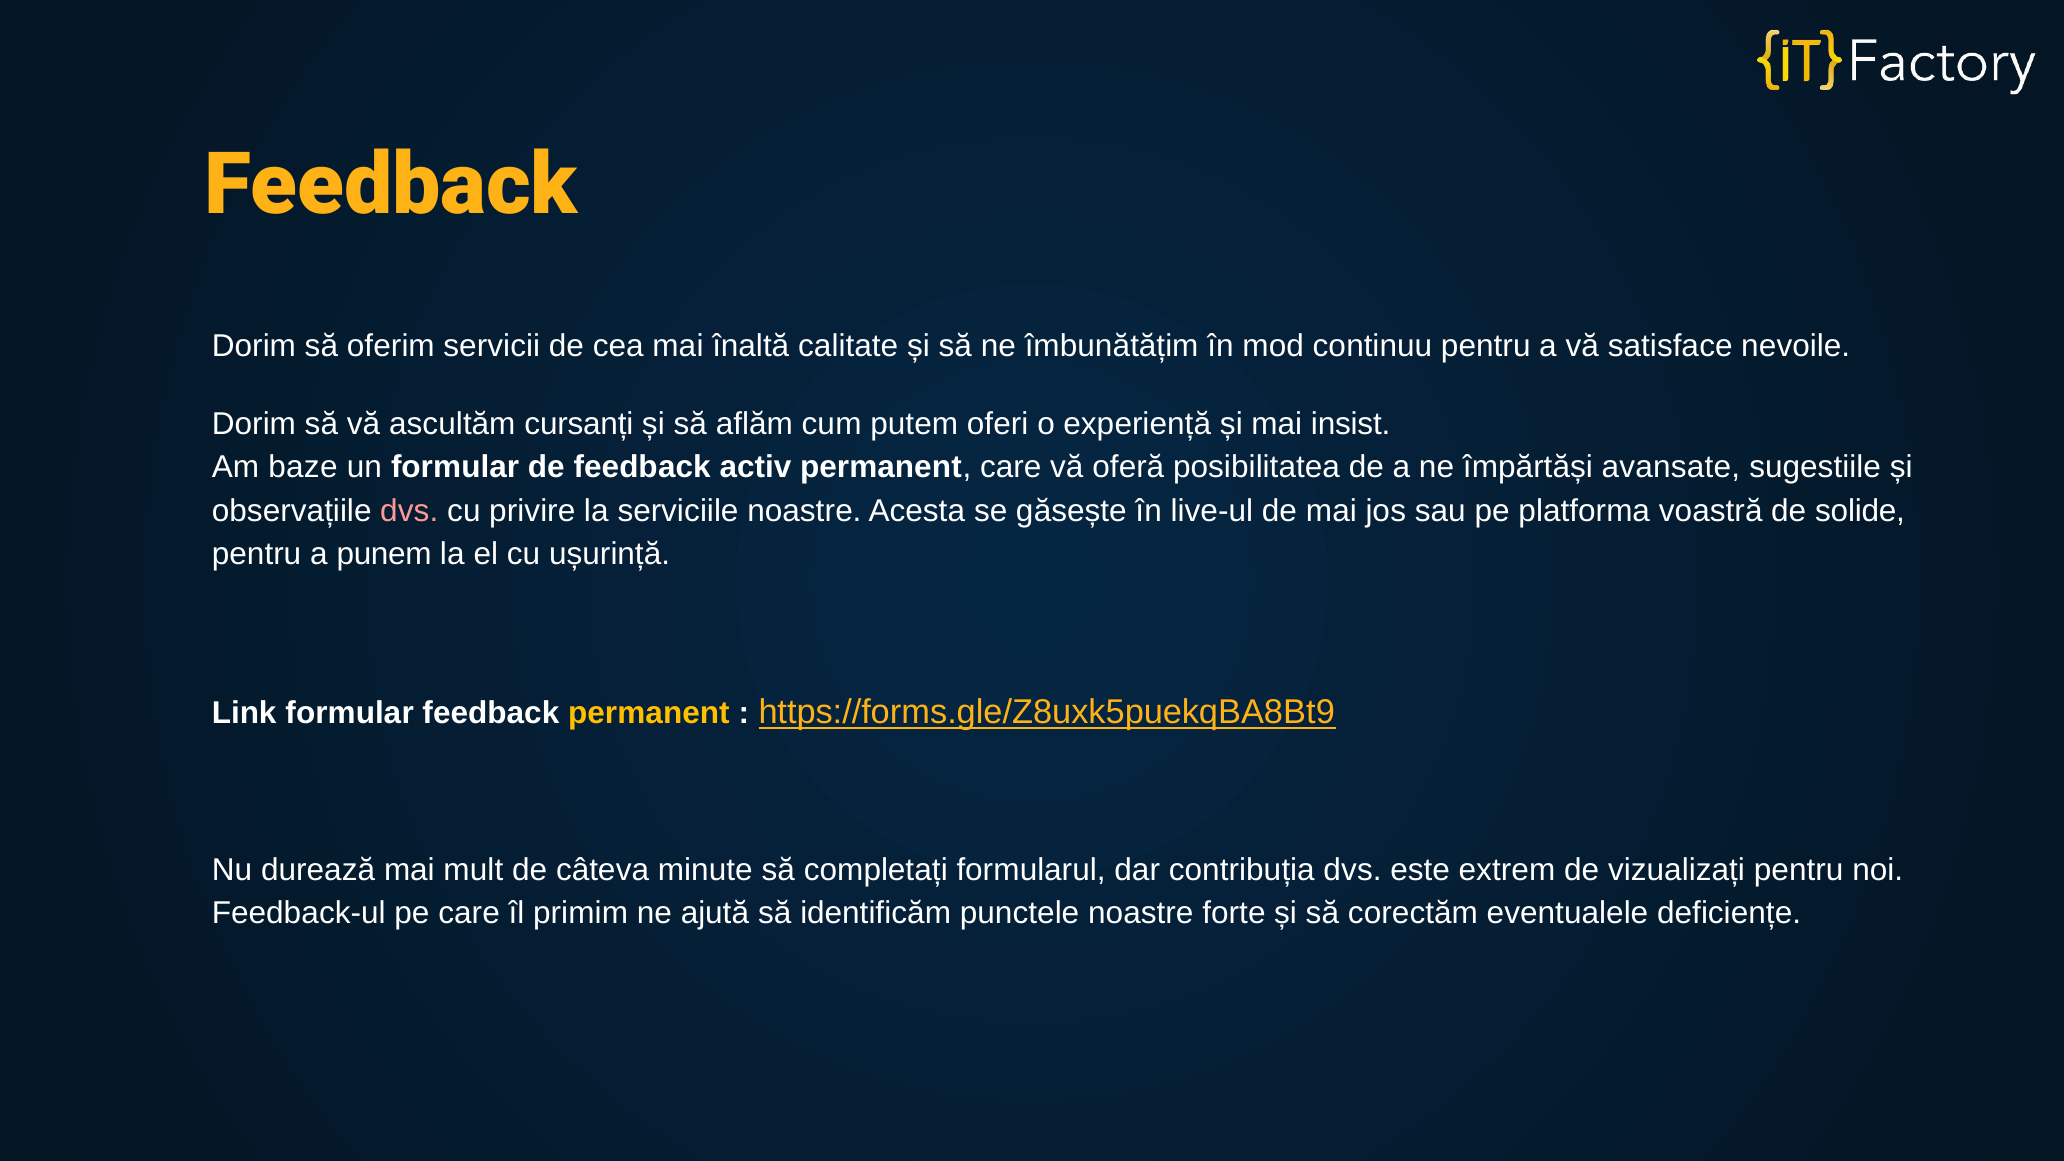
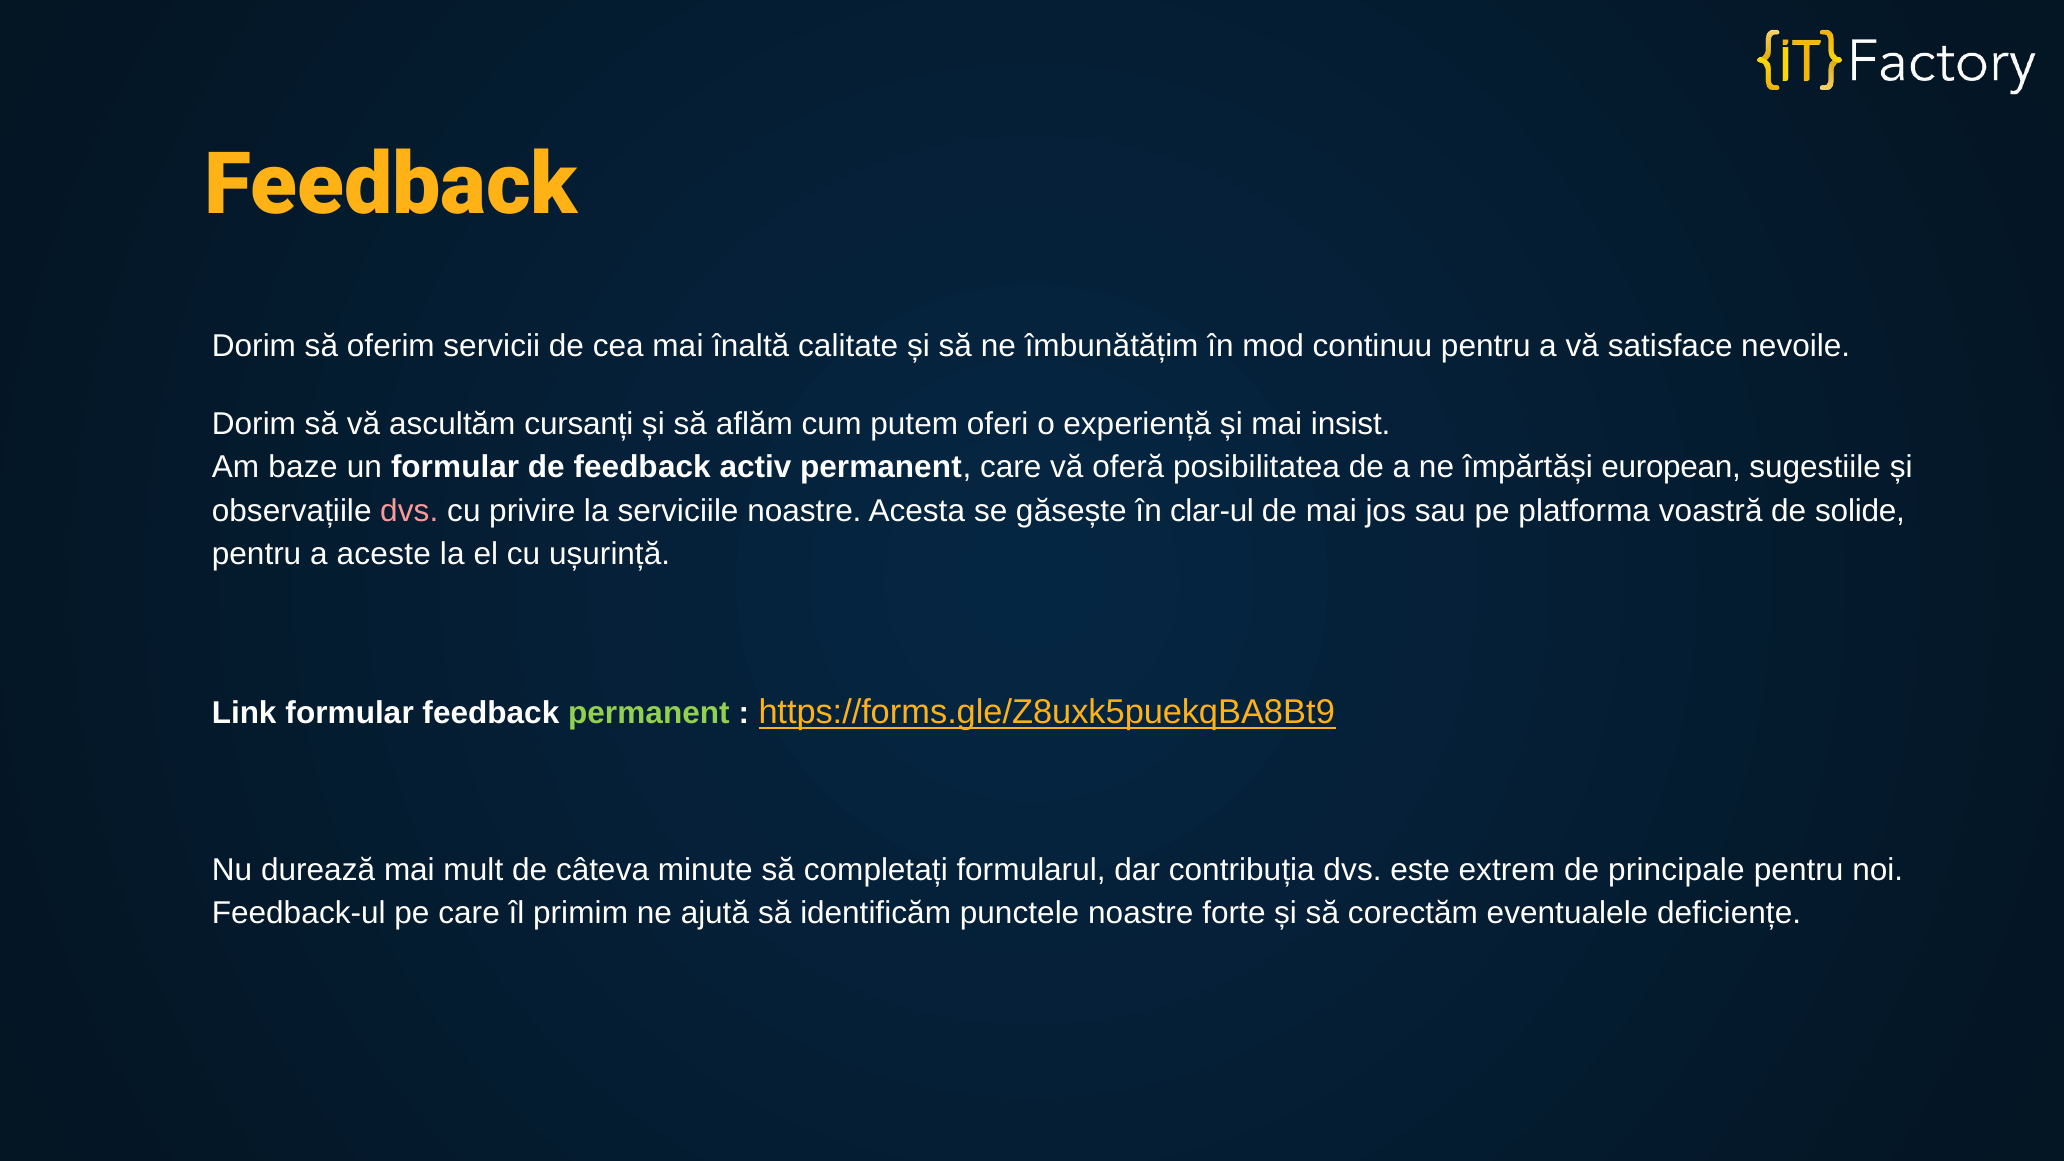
avansate: avansate -> european (1671, 467)
live-ul: live-ul -> clar-ul (1212, 511)
punem: punem -> aceste (384, 554)
permanent colour: yellow -> light green (649, 714)
vizualizați: vizualizați -> principale (1676, 870)
